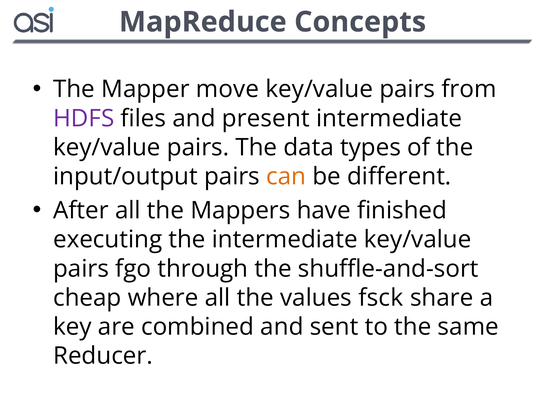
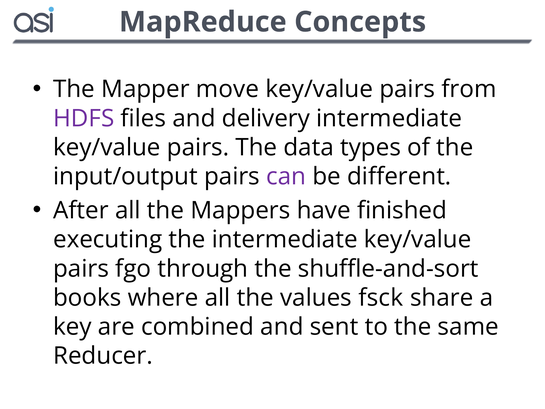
present: present -> delivery (266, 118)
can colour: orange -> purple (286, 176)
cheap: cheap -> books (87, 298)
